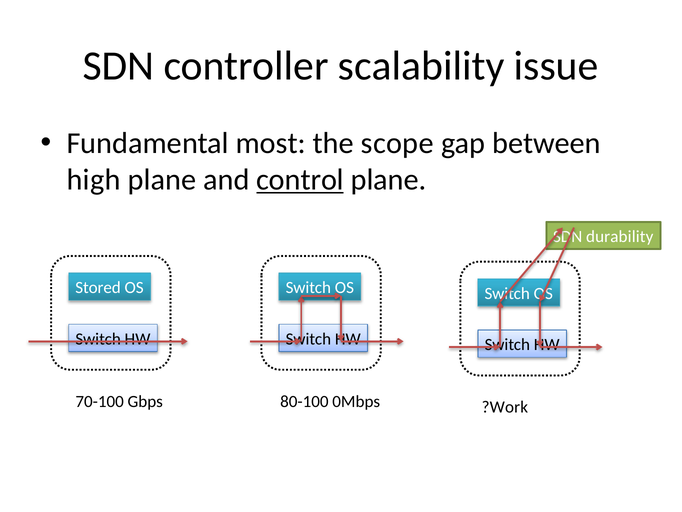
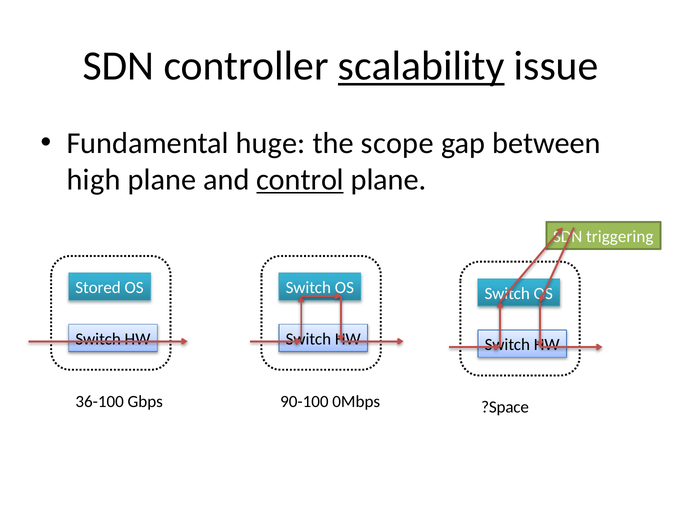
scalability underline: none -> present (421, 66)
most: most -> huge (271, 143)
durability: durability -> triggering (620, 236)
70-100: 70-100 -> 36-100 (100, 401)
80-100: 80-100 -> 90-100 (304, 401)
?Work: ?Work -> ?Space (505, 407)
